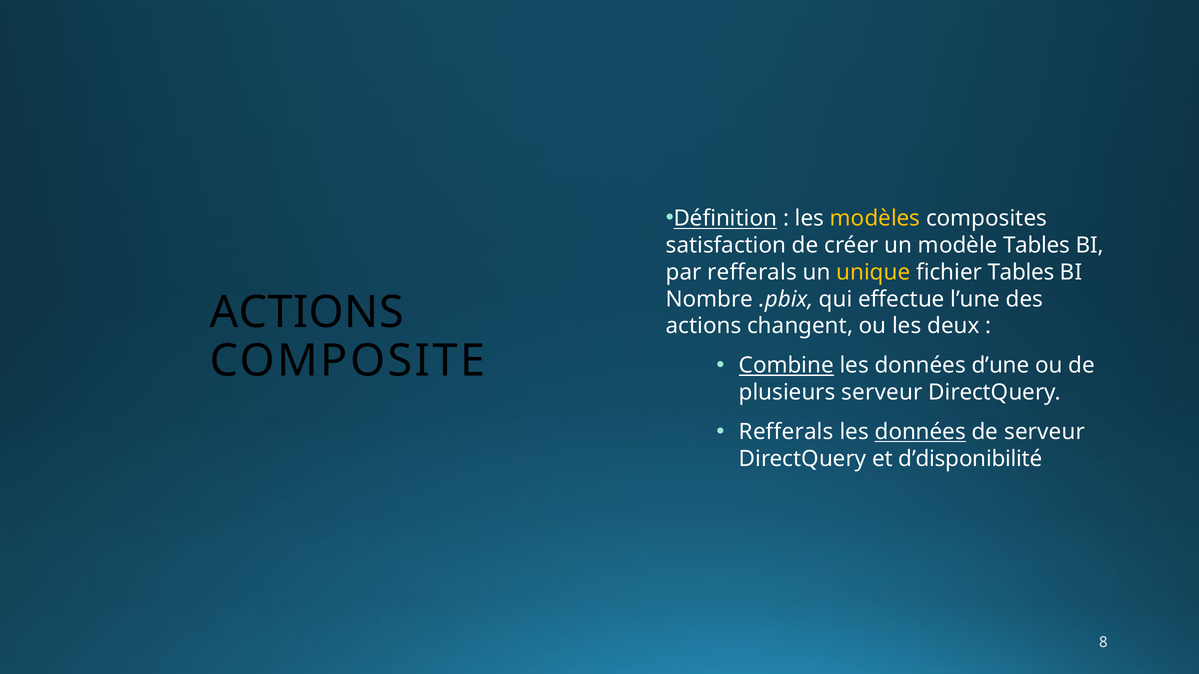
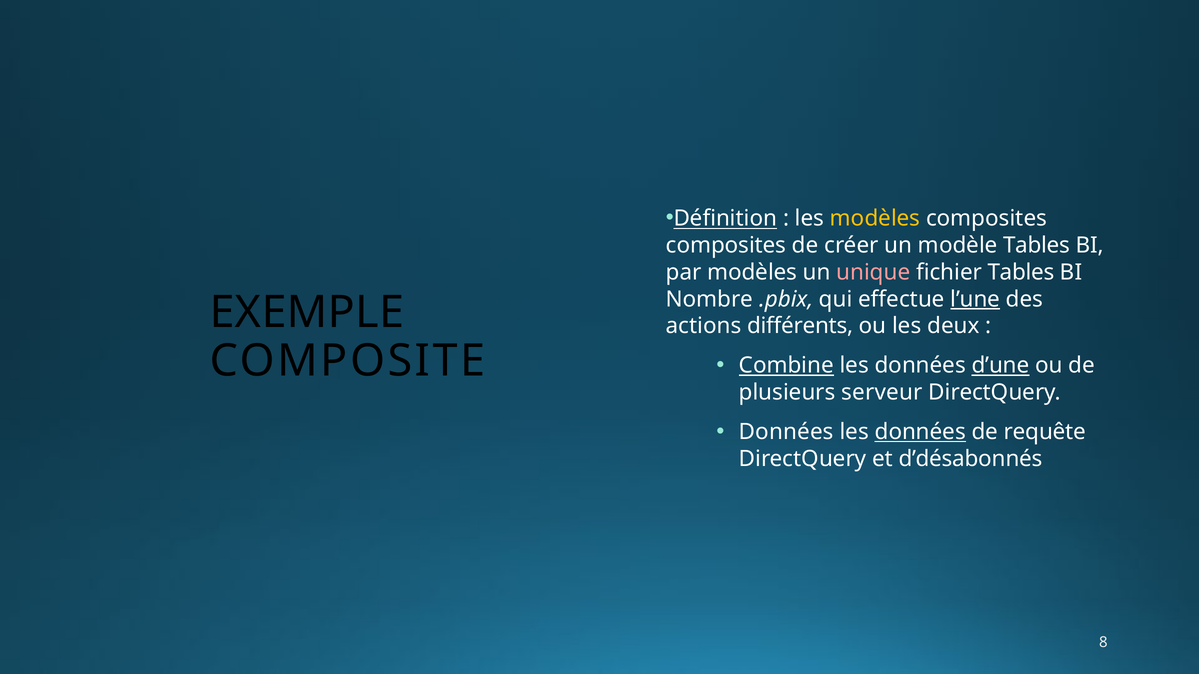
satisfaction: satisfaction -> composites (726, 245)
par refferals: refferals -> modèles (752, 272)
unique colour: yellow -> pink (873, 272)
l’une underline: none -> present (975, 299)
ACTIONS: ACTIONS -> EXEMPLE (307, 313)
changent: changent -> différents (800, 326)
d’une underline: none -> present (1001, 366)
Refferals: Refferals -> Données (786, 432)
de serveur: serveur -> requête (1045, 432)
d’disponibilité: d’disponibilité -> d’désabonnés (970, 459)
